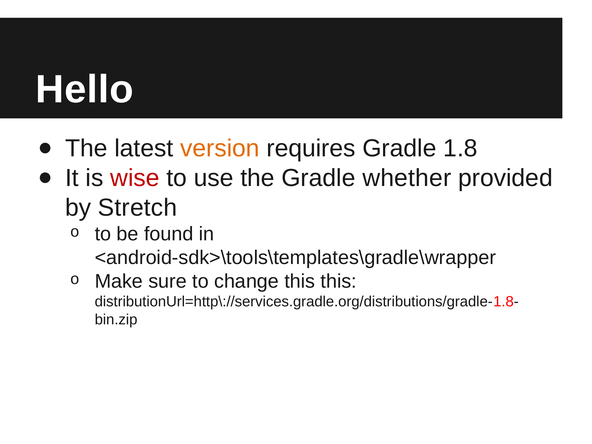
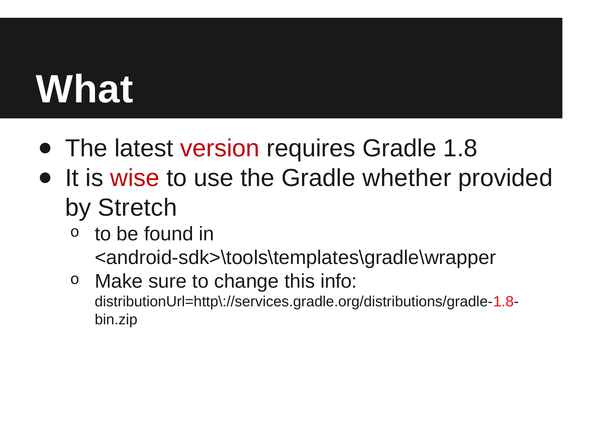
Hello: Hello -> What (85, 89)
version colour: orange -> red (220, 149)
this this: this -> info (339, 281)
